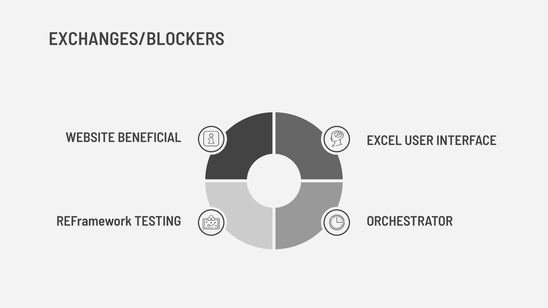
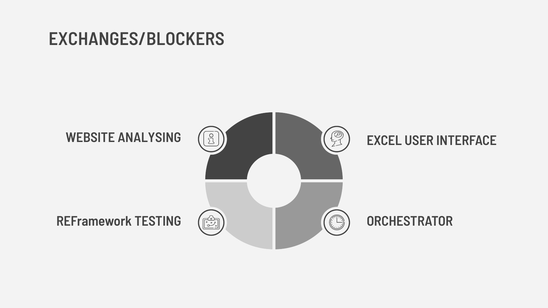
BENEFICIAL: BENEFICIAL -> ANALYSING (149, 138)
